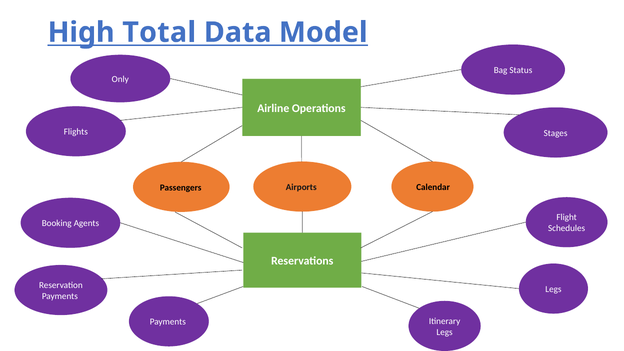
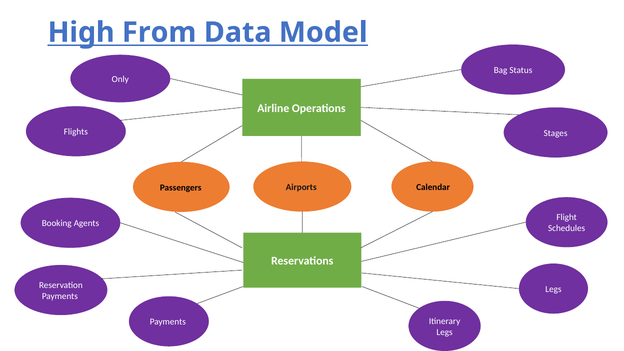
Total: Total -> From (159, 32)
